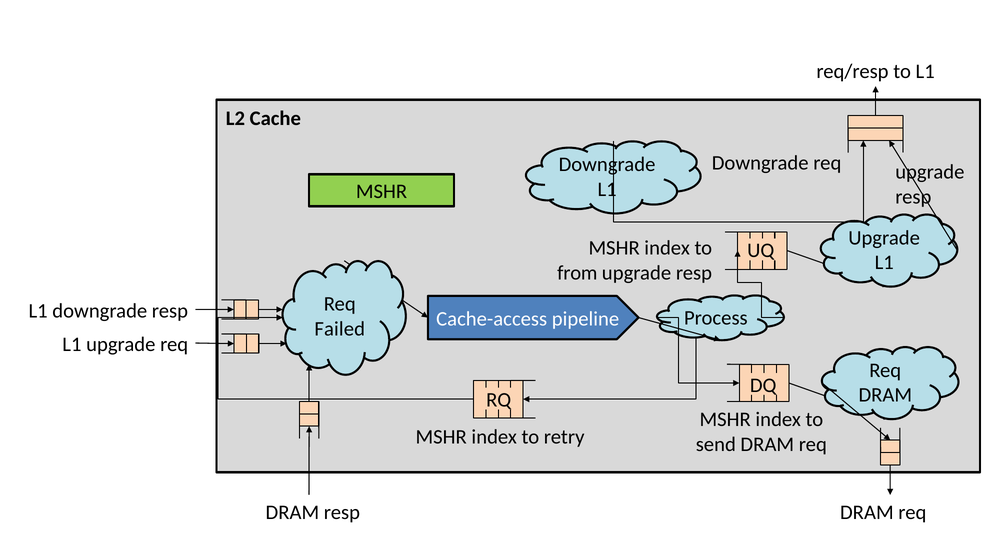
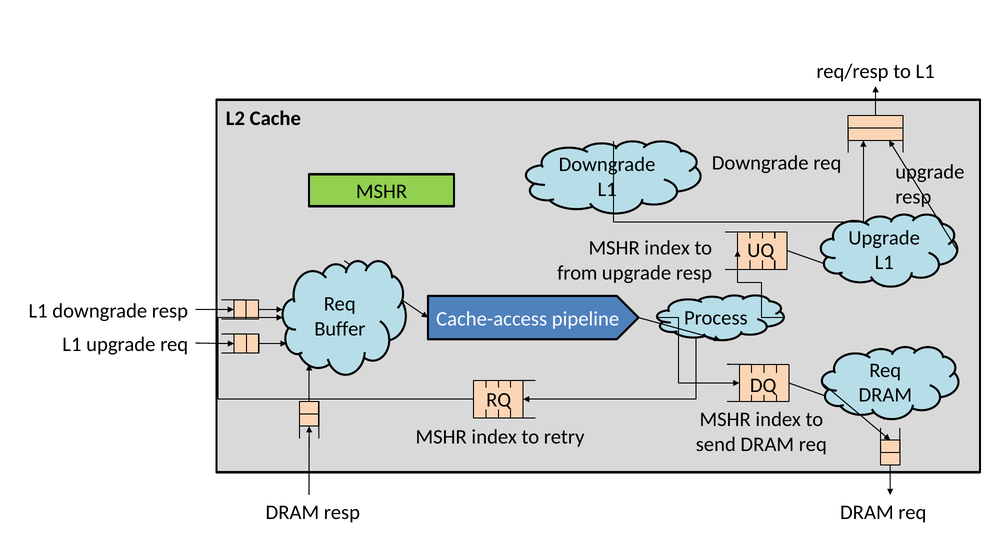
Failed: Failed -> Buffer (340, 329)
